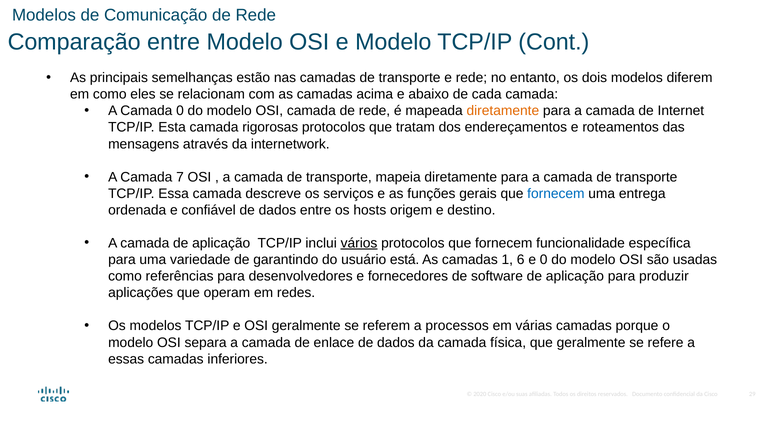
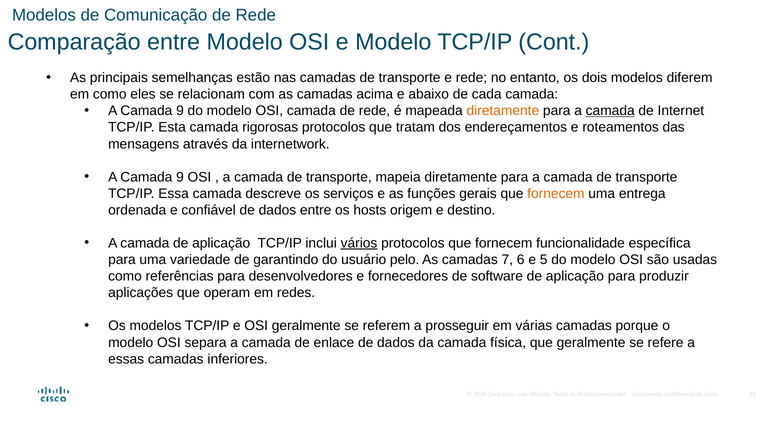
0: 0 -> 9 (180, 111)
camada underline: none -> present (610, 111)
7: 7 -> 9 (180, 177)
fornecem colour: blue -> orange (556, 194)
está: está -> pelo (405, 260)
1: 1 -> 7 (507, 260)
e 0: 0 -> 5 (544, 260)
processos: processos -> prosseguir (457, 326)
